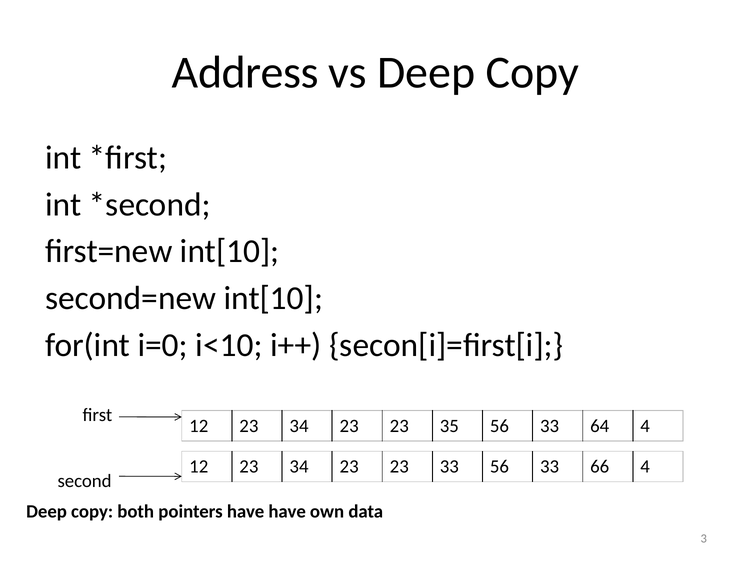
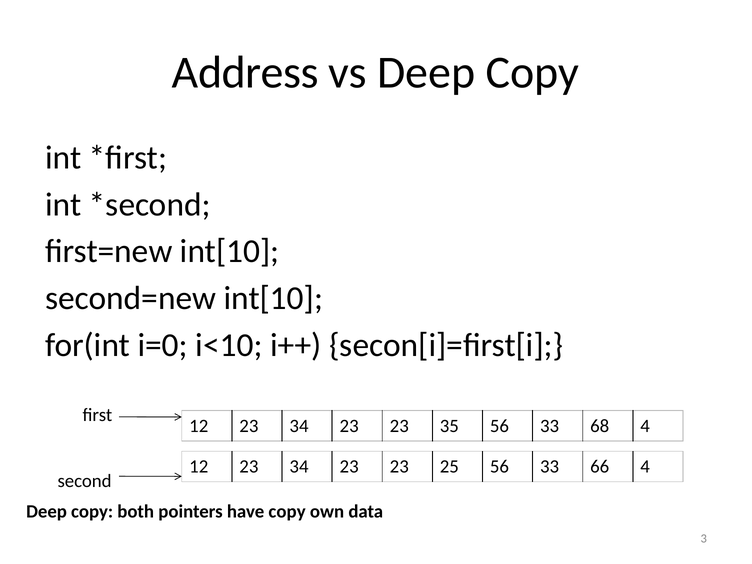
64: 64 -> 68 (600, 426)
23 33: 33 -> 25 (449, 467)
have have: have -> copy (287, 511)
